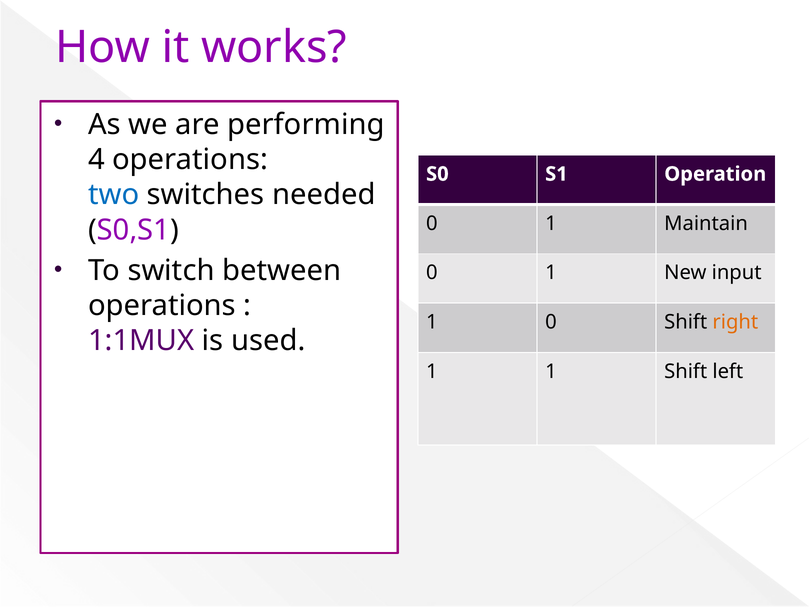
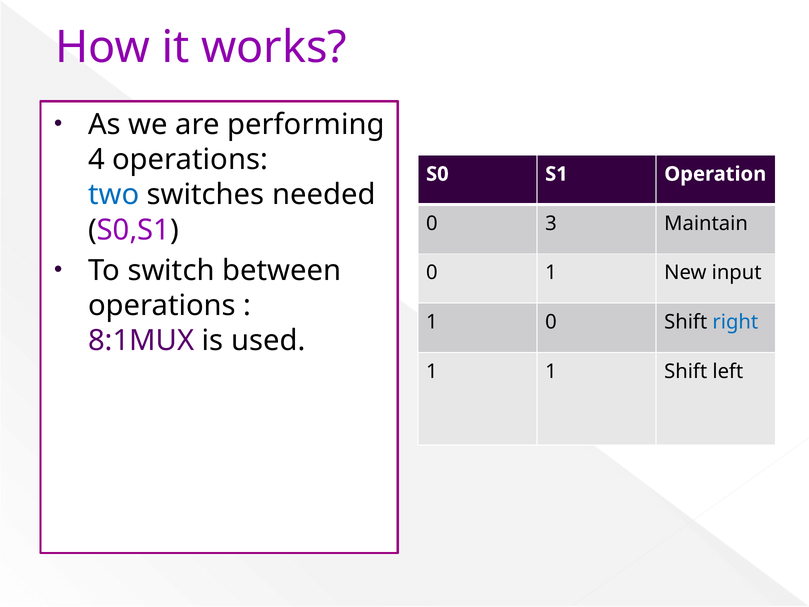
1: 1 -> 3 (551, 223)
right colour: orange -> blue (735, 322)
1:1MUX: 1:1MUX -> 8:1MUX (141, 341)
